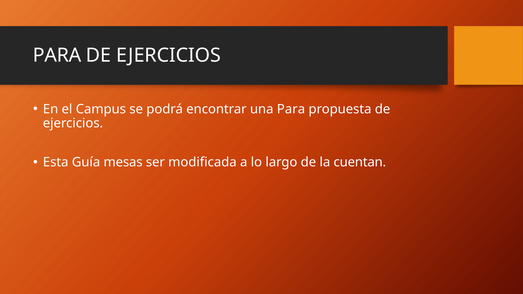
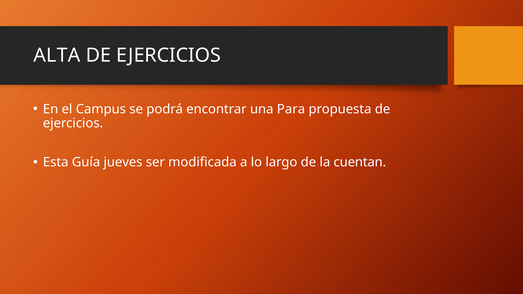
PARA: PARA -> ALTA (57, 55)
mesas: mesas -> jueves (123, 162)
